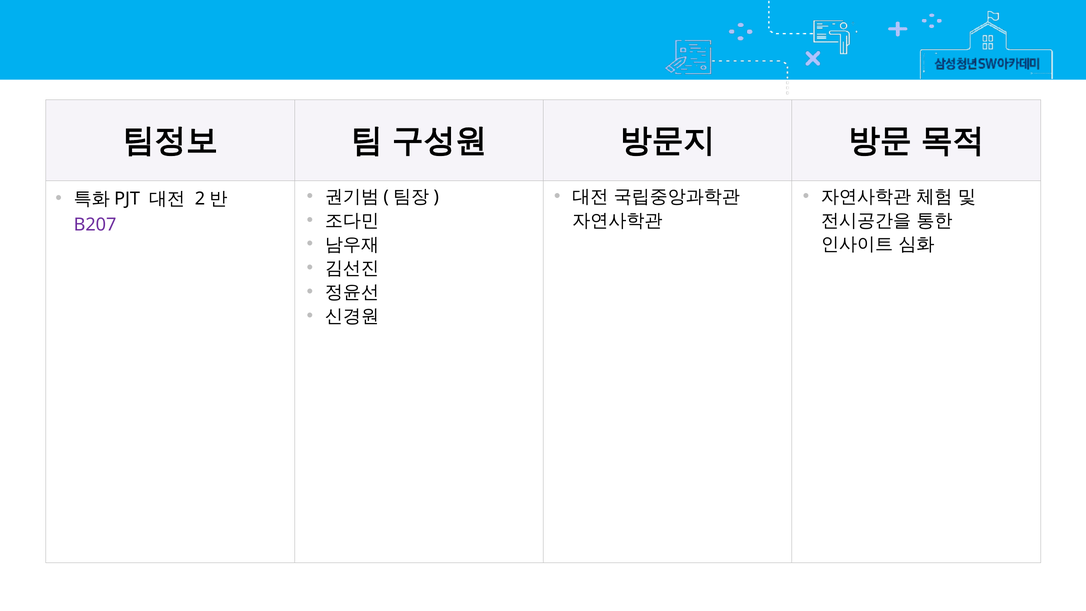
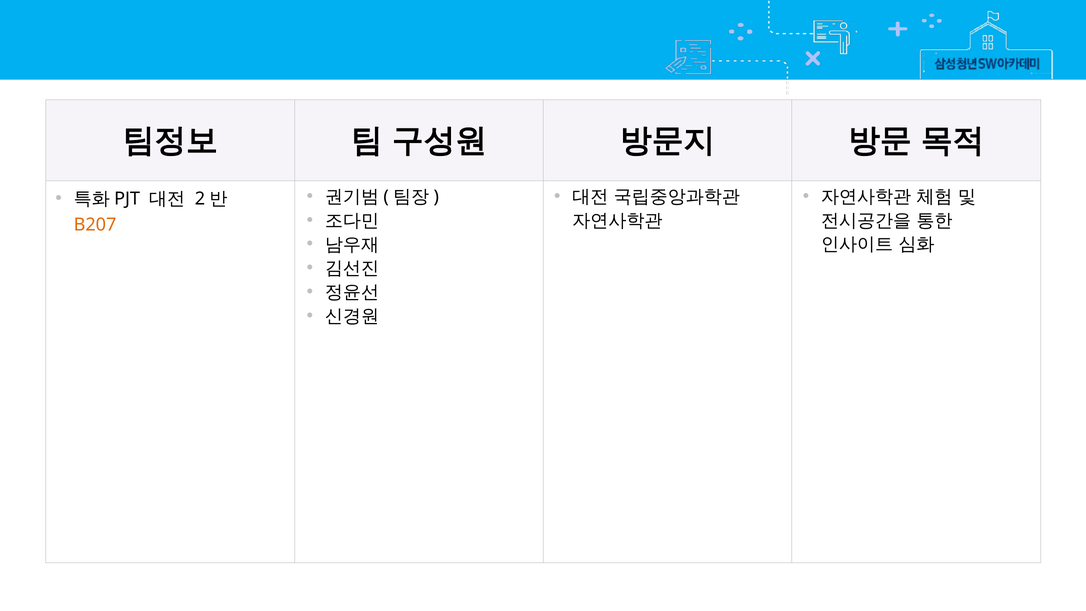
B207 colour: purple -> orange (95, 225)
